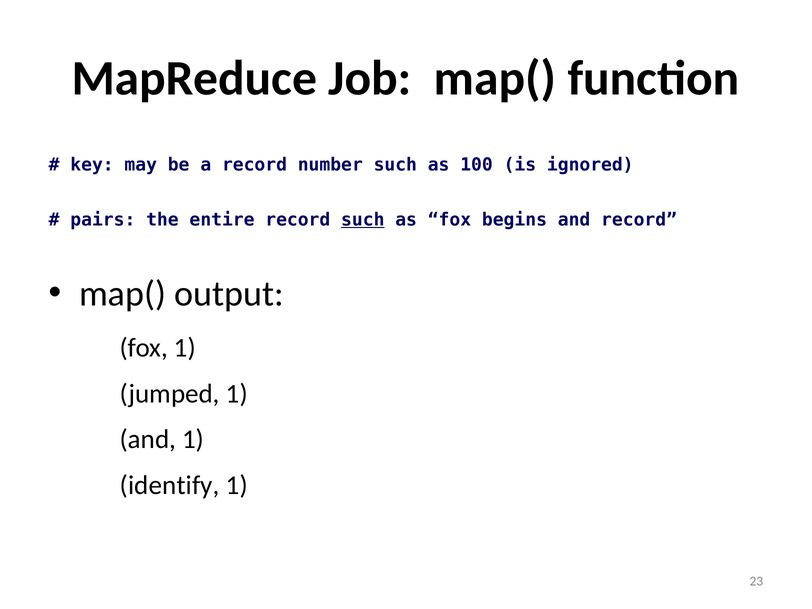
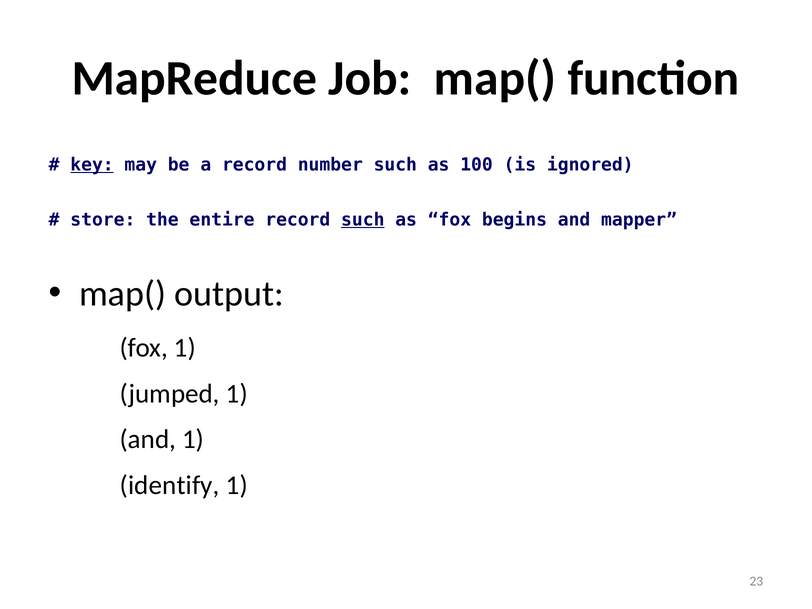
key underline: none -> present (92, 165)
pairs: pairs -> store (103, 220)
and record: record -> mapper (639, 220)
